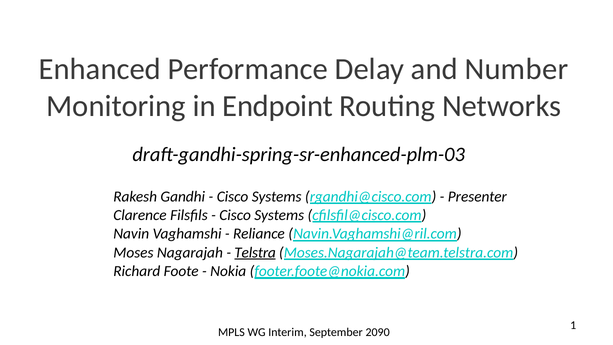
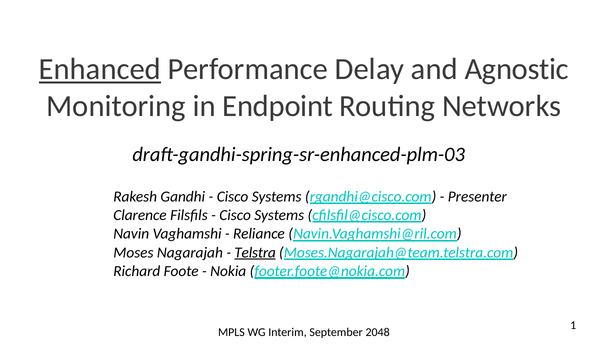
Enhanced underline: none -> present (100, 69)
Number: Number -> Agnostic (517, 69)
2090: 2090 -> 2048 (378, 332)
